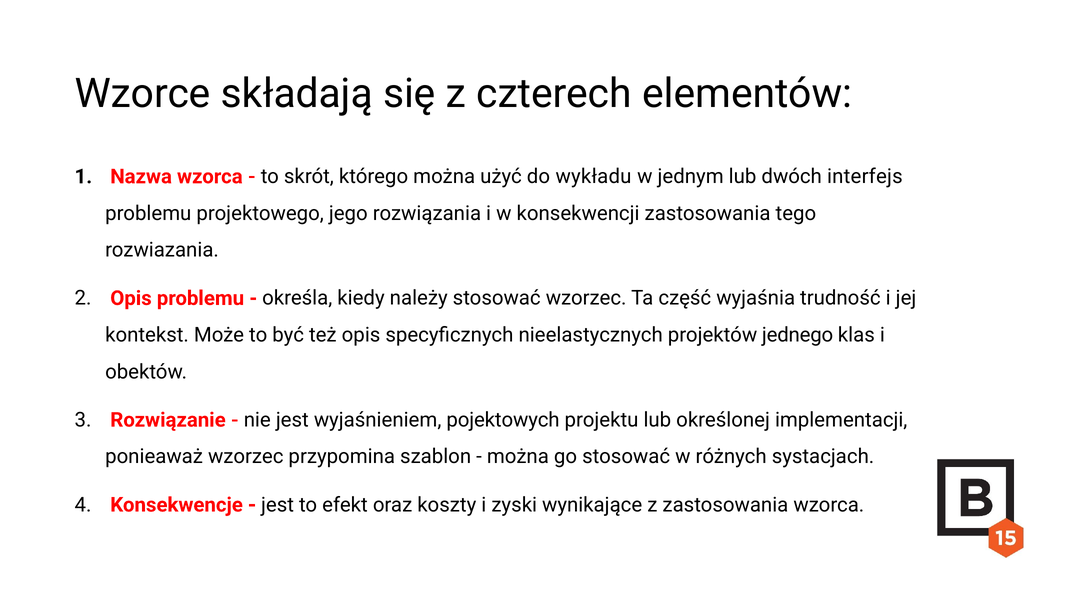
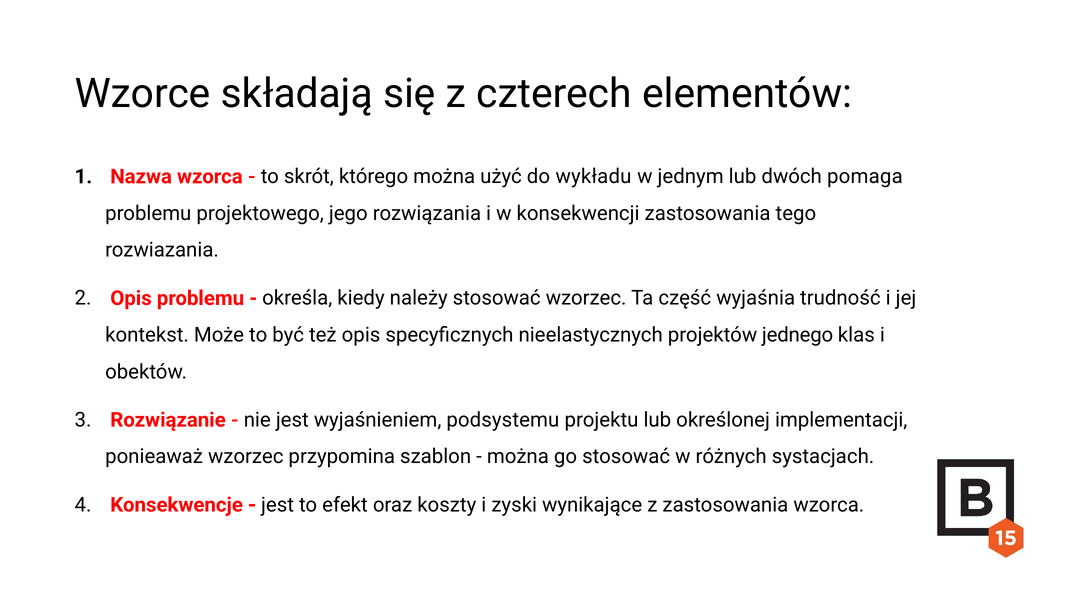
interfejs: interfejs -> pomaga (865, 177)
pojektowych: pojektowych -> podsystemu (503, 420)
